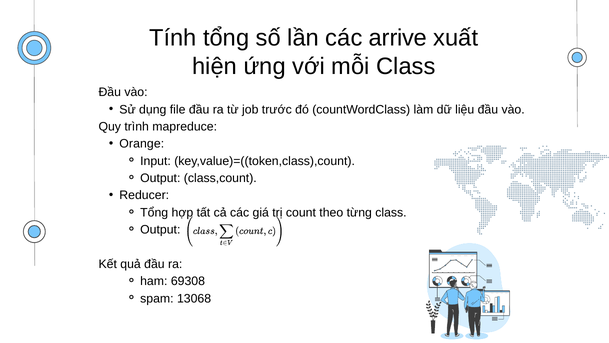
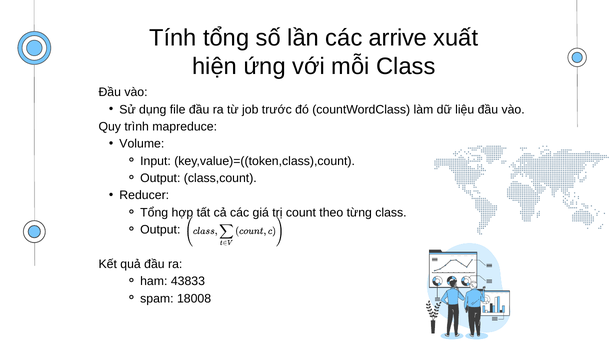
Orange: Orange -> Volume (142, 144)
69308: 69308 -> 43833 (188, 281)
13068: 13068 -> 18008 (194, 298)
